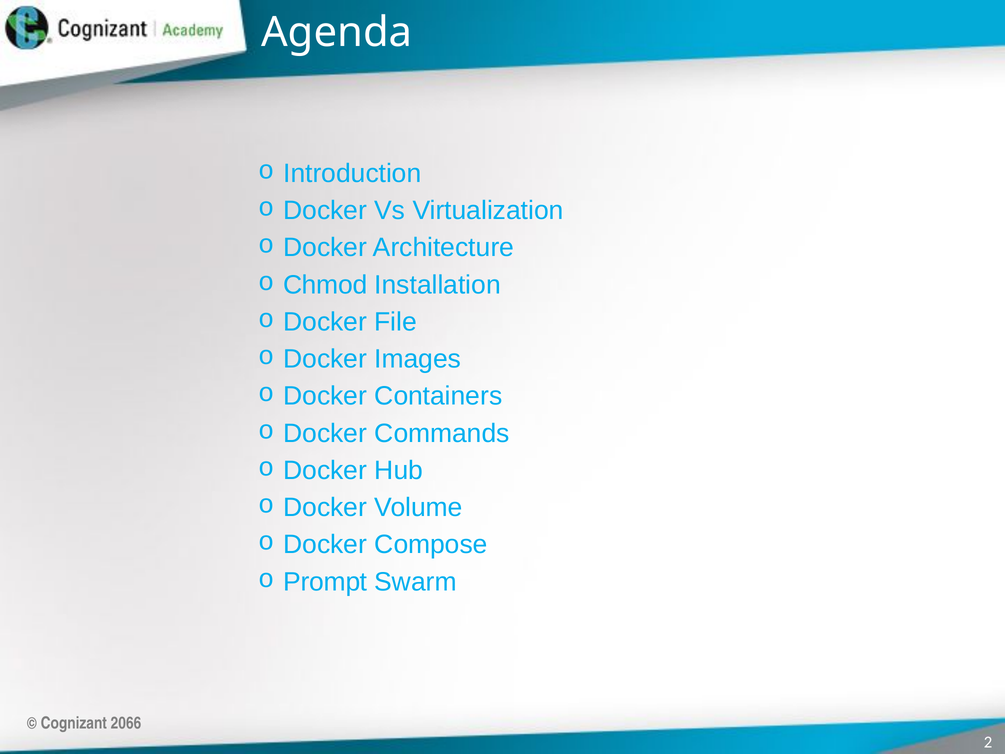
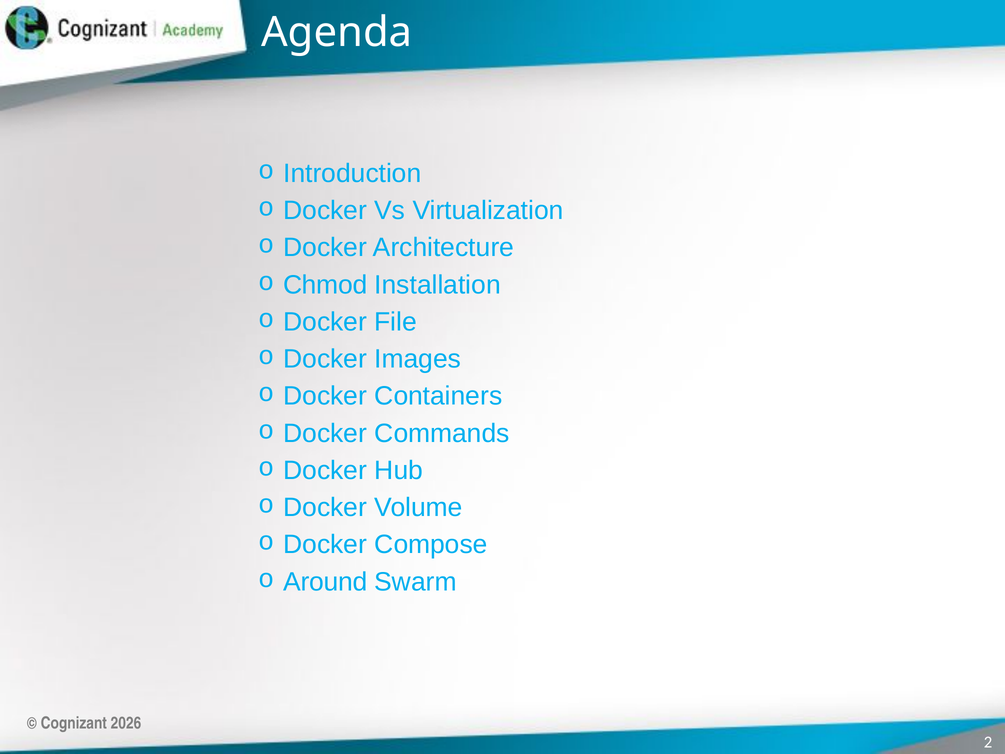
Prompt: Prompt -> Around (325, 582)
2066: 2066 -> 2026 (126, 723)
